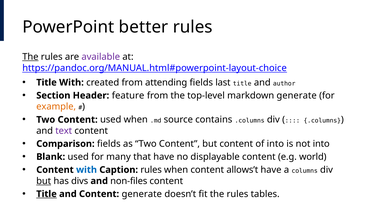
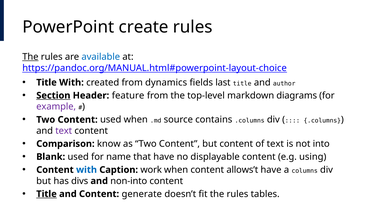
better: better -> create (144, 27)
available colour: purple -> blue (101, 57)
attending: attending -> dynamics (166, 83)
Section underline: none -> present (53, 96)
markdown generate: generate -> diagrams (297, 96)
example colour: orange -> purple (56, 107)
Comparison fields: fields -> know (109, 144)
of into: into -> text (275, 144)
many: many -> name (119, 157)
world: world -> using (313, 157)
Caption rules: rules -> work (151, 170)
but underline: present -> none (44, 181)
non-files: non-files -> non-into (129, 181)
